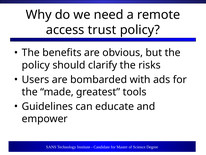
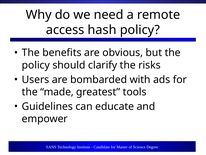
trust: trust -> hash (102, 30)
